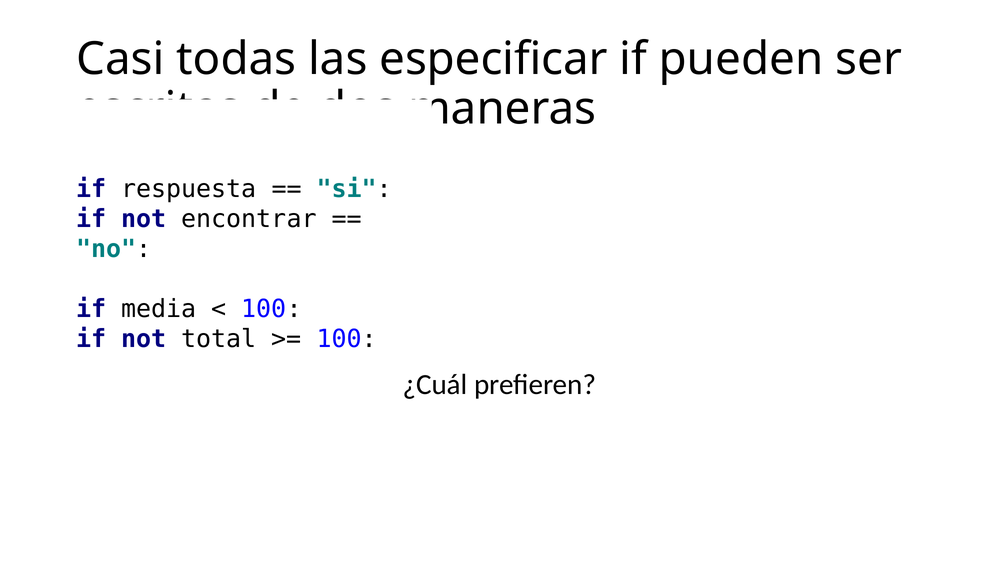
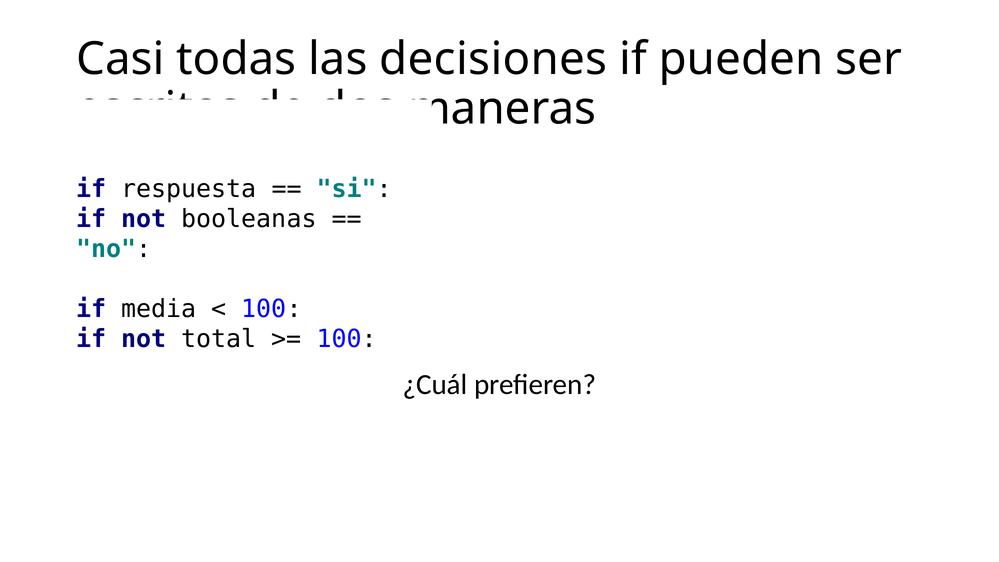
especificar: especificar -> decisiones (493, 59)
encontrar: encontrar -> booleanas (249, 219)
